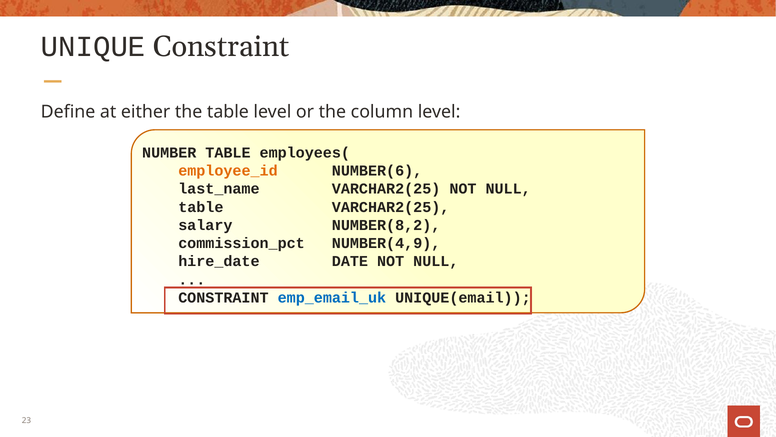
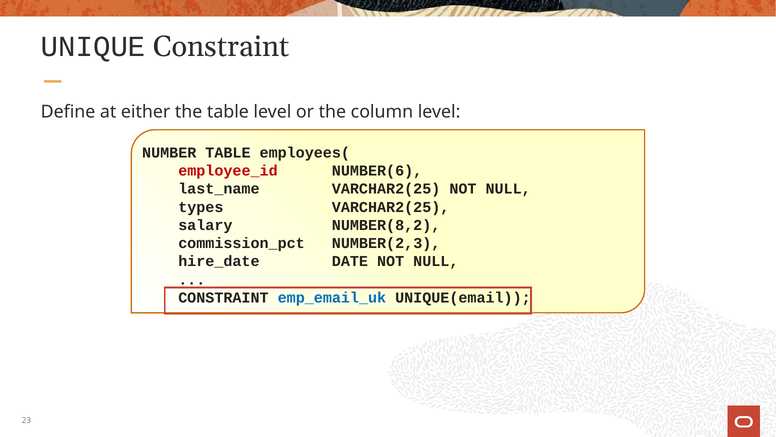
employee_id colour: orange -> red (228, 171)
table: table -> types (201, 207)
NUMBER(4,9: NUMBER(4,9 -> NUMBER(2,3 (386, 243)
